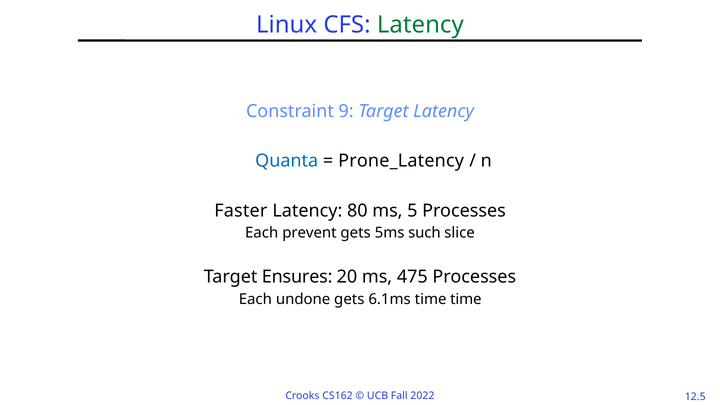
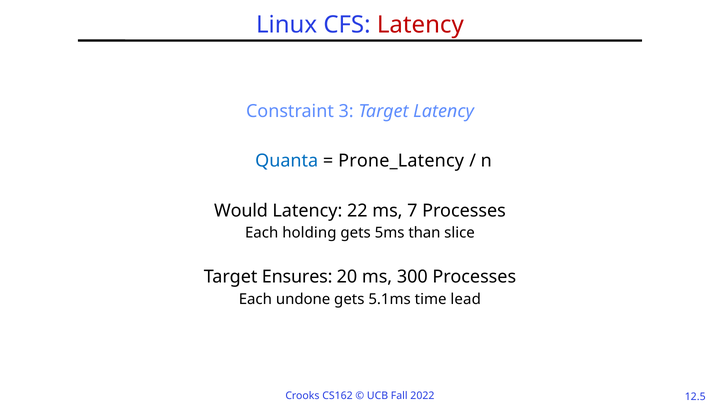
Latency colour: green -> red (420, 25)
9: 9 -> 3 (346, 111)
Faster: Faster -> Would (241, 211)
80: 80 -> 22 (357, 211)
5: 5 -> 7 (412, 211)
prevent: prevent -> holding (309, 233)
such: such -> than (424, 233)
475: 475 -> 300 (412, 277)
6.1ms: 6.1ms -> 5.1ms (390, 299)
time time: time -> lead (466, 299)
